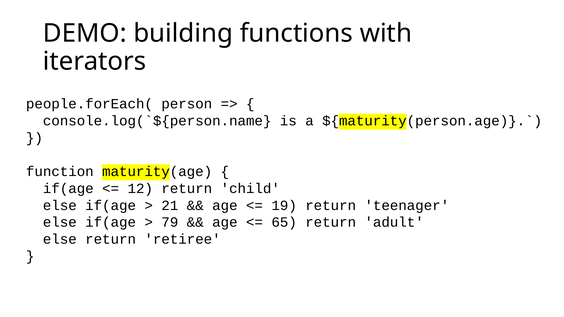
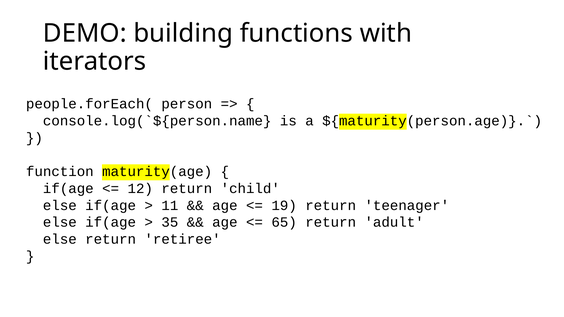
21: 21 -> 11 (170, 206)
79: 79 -> 35 (170, 222)
